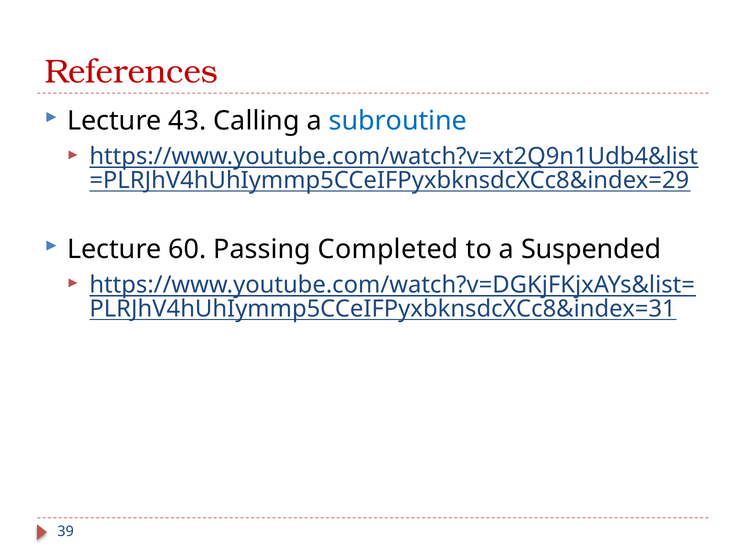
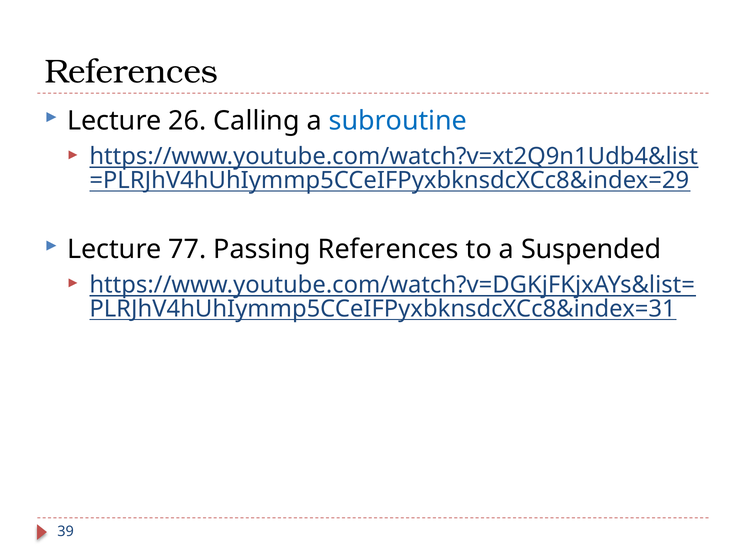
References colour: red -> black (131, 72)
43: 43 -> 26 (187, 121)
60: 60 -> 77 (187, 250)
Passing Completed: Completed -> References (388, 250)
